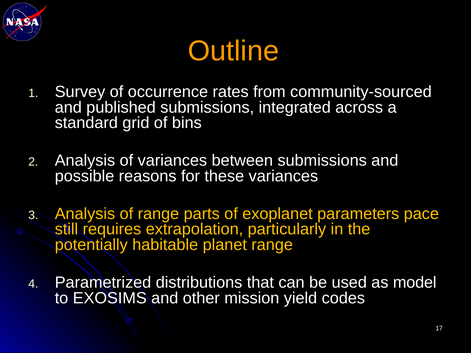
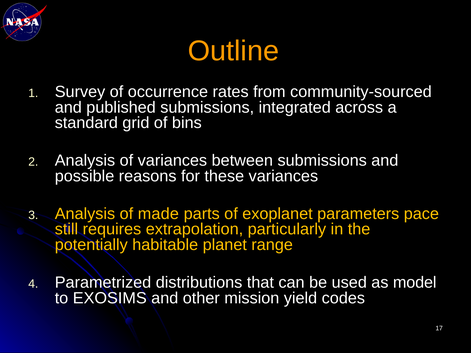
of range: range -> made (158, 214)
